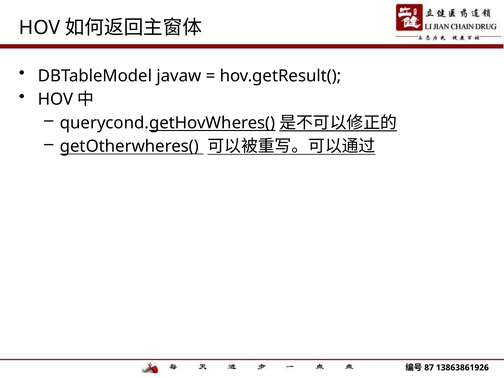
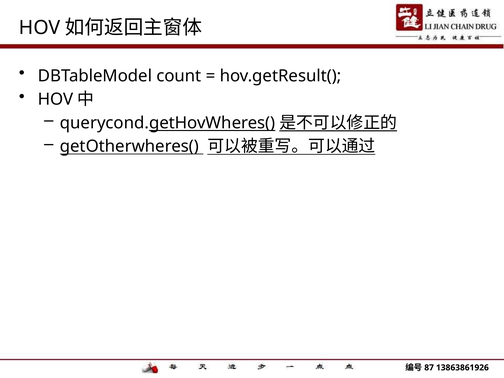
javaw: javaw -> count (179, 76)
